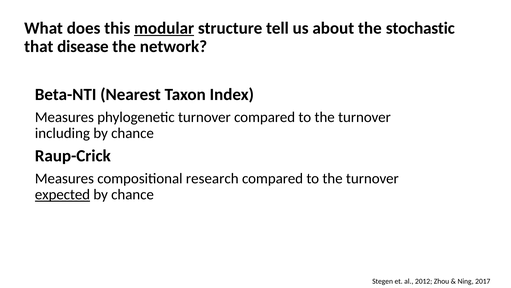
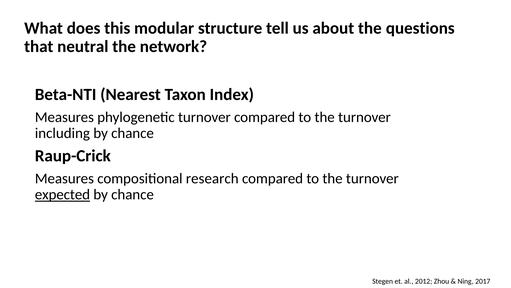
modular underline: present -> none (164, 28)
stochastic: stochastic -> questions (420, 28)
disease: disease -> neutral (83, 46)
